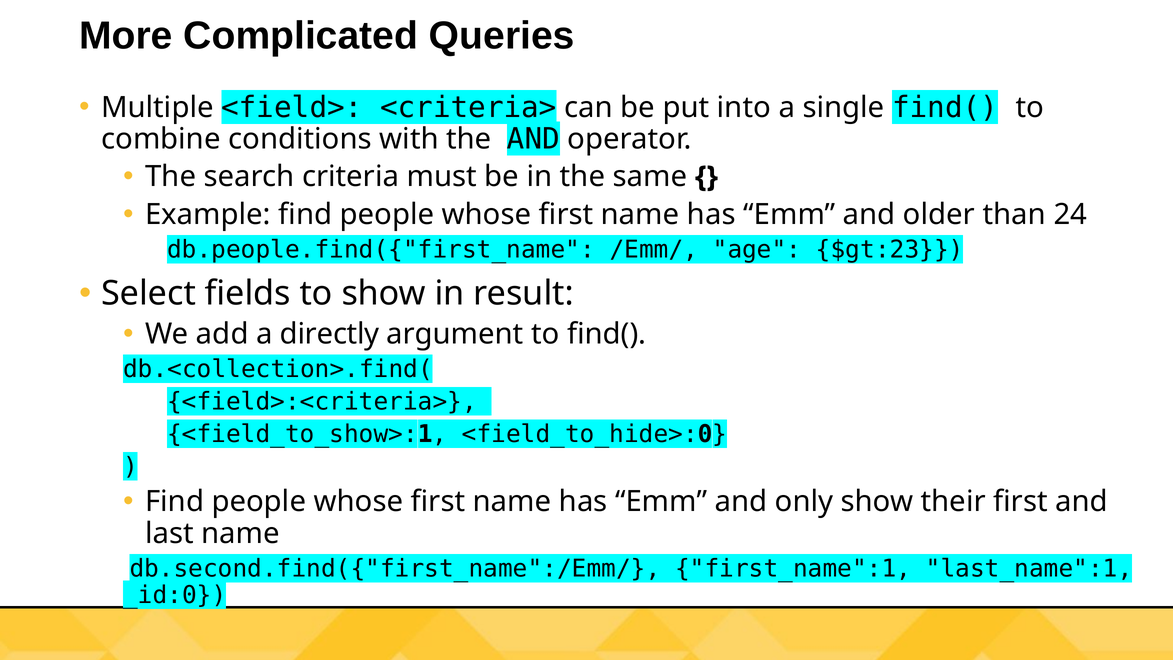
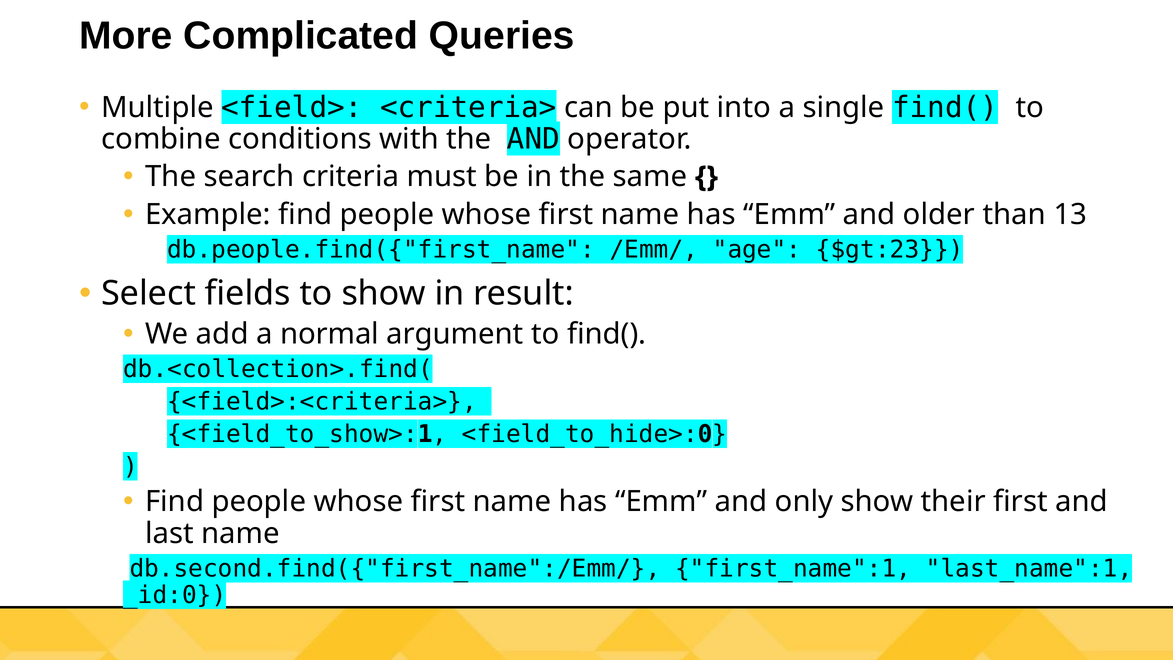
24: 24 -> 13 (1070, 215)
directly: directly -> normal (330, 334)
